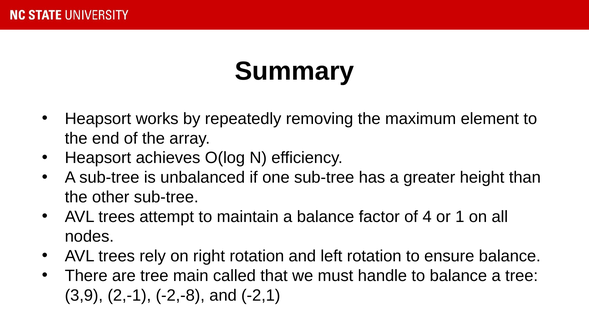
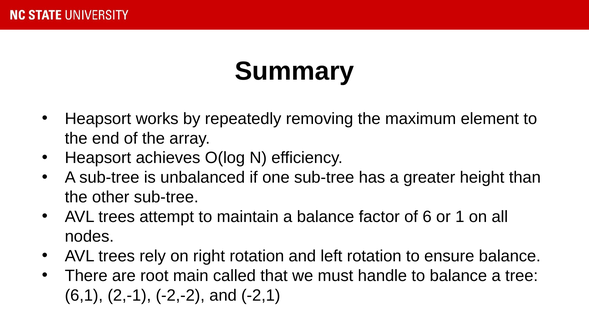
4: 4 -> 6 (427, 217)
are tree: tree -> root (154, 276)
3,9: 3,9 -> 6,1 (84, 296)
-2,-8: -2,-8 -> -2,-2 (180, 296)
